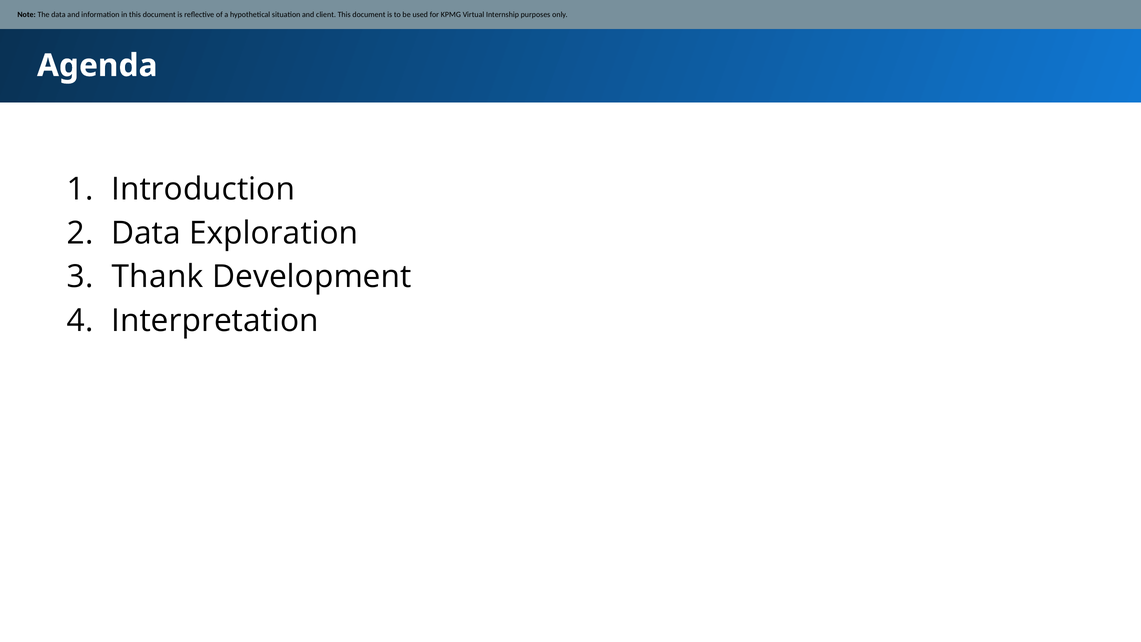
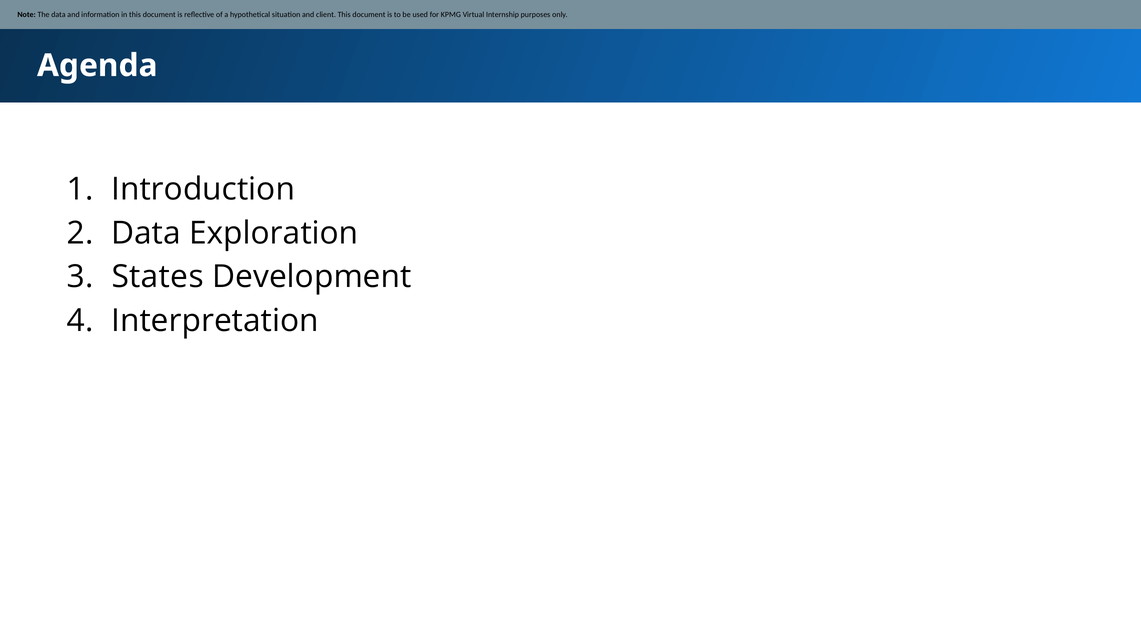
Thank: Thank -> States (158, 277)
